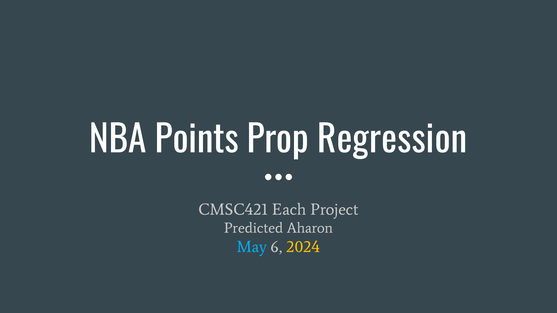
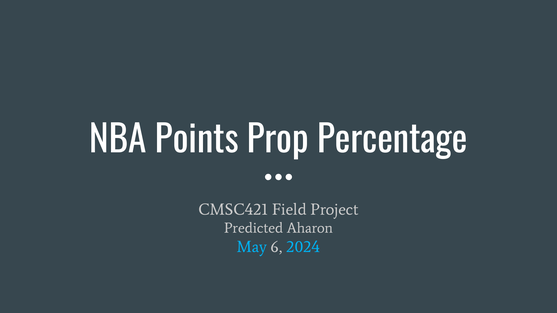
Regression: Regression -> Percentage (392, 140)
Each: Each -> Field (289, 210)
2024 colour: yellow -> light blue (303, 247)
